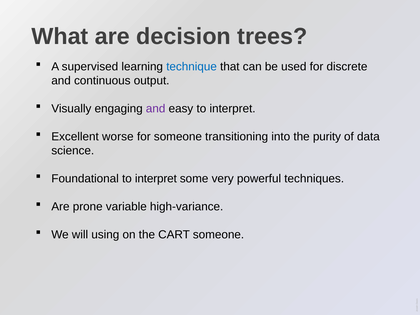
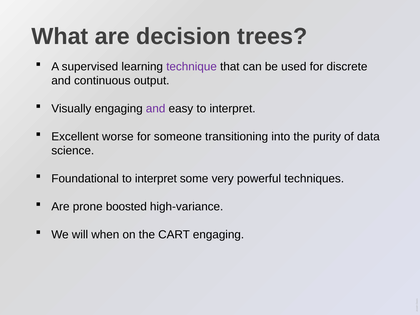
technique colour: blue -> purple (192, 67)
variable: variable -> boosted (126, 207)
using: using -> when (105, 235)
CART someone: someone -> engaging (219, 235)
